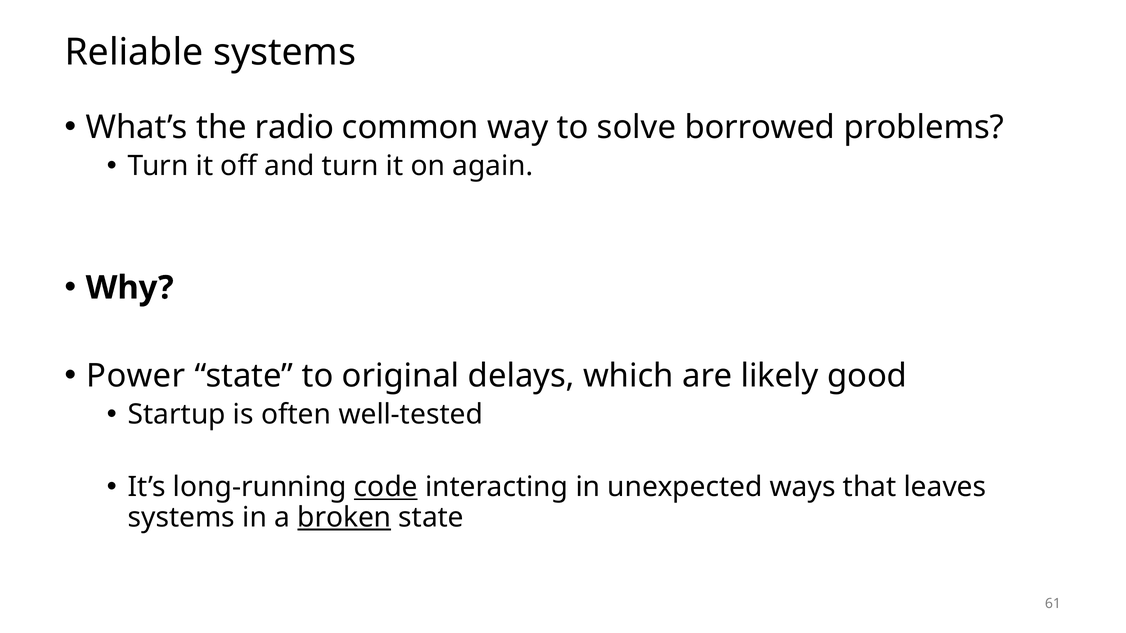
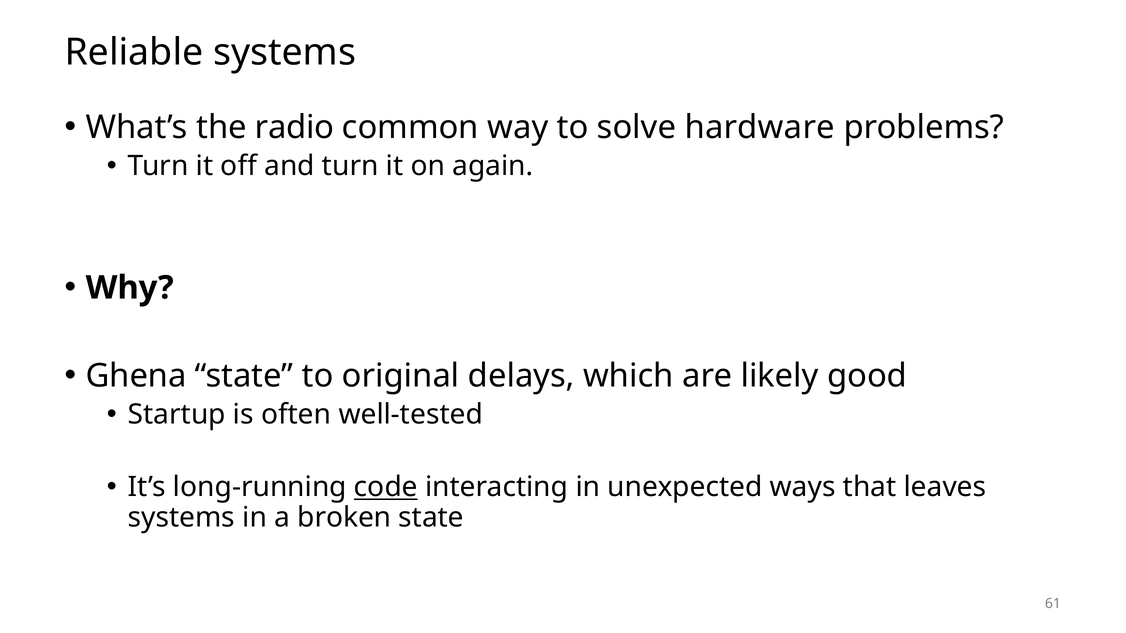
borrowed: borrowed -> hardware (760, 127)
Power: Power -> Ghena (136, 376)
broken underline: present -> none (344, 518)
